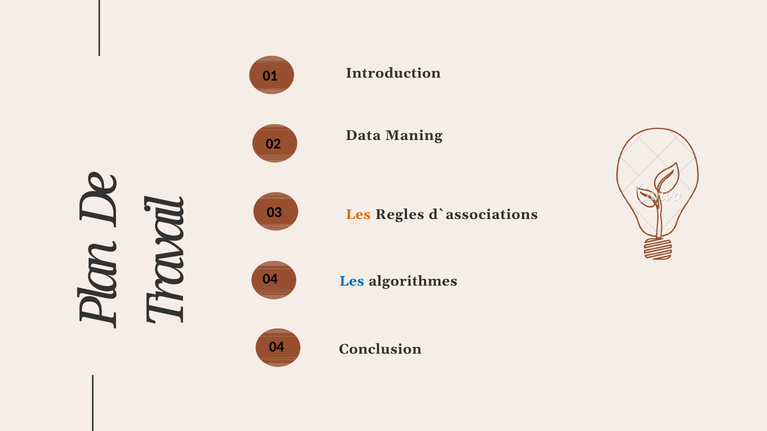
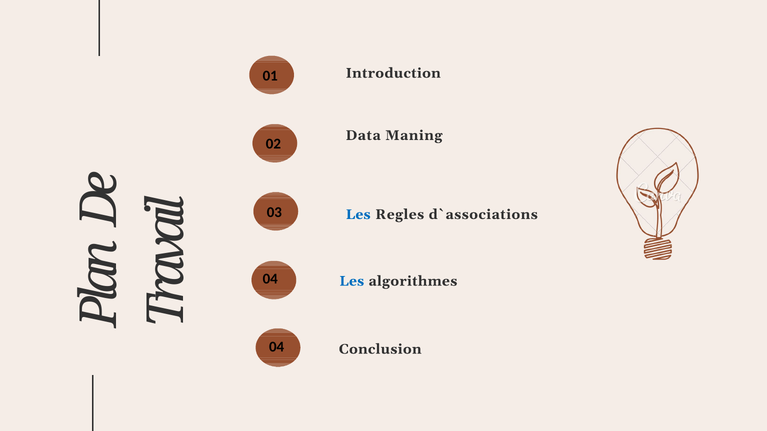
Les colour: orange -> blue (358, 215)
